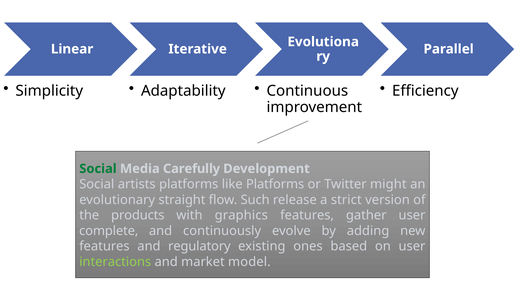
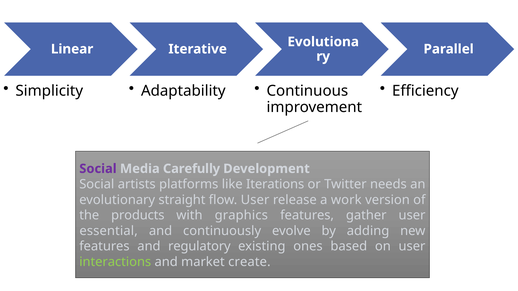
Social colour: green -> purple (98, 169)
like Platforms: Platforms -> Iterations (275, 184)
might: might -> needs (388, 184)
flow Such: Such -> User (255, 200)
strict: strict -> work (346, 200)
complete: complete -> essential (109, 231)
model: model -> create (249, 262)
